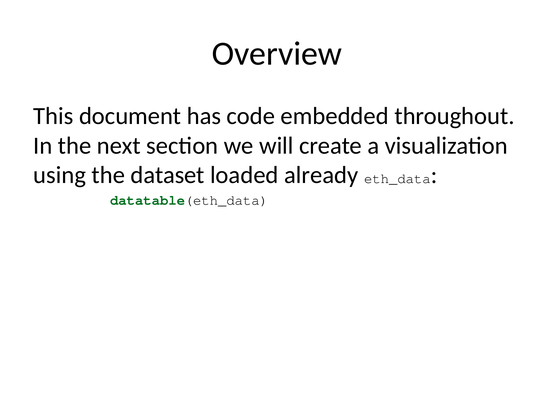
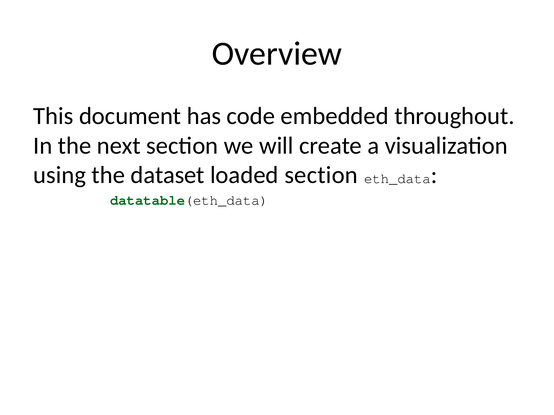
loaded already: already -> section (321, 175)
